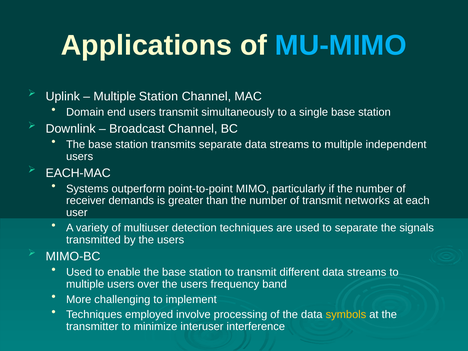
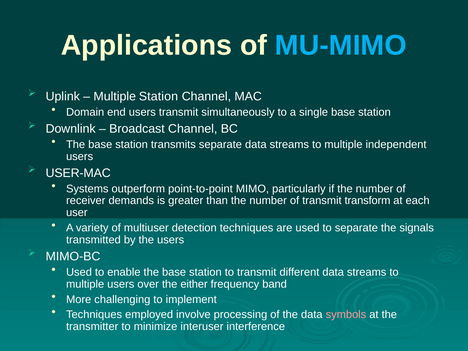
EACH-MAC: EACH-MAC -> USER-MAC (78, 173)
networks: networks -> transform (368, 201)
over the users: users -> either (194, 284)
symbols colour: yellow -> pink (346, 315)
